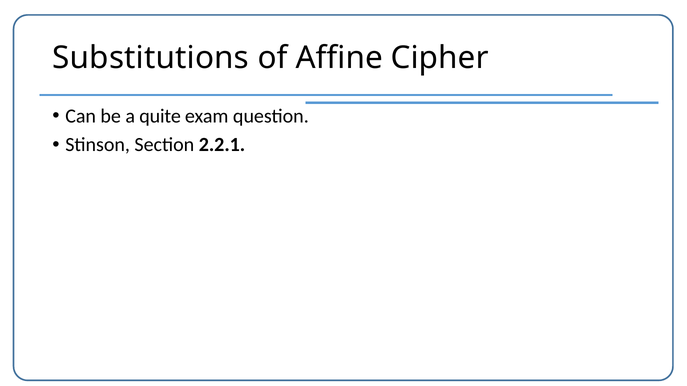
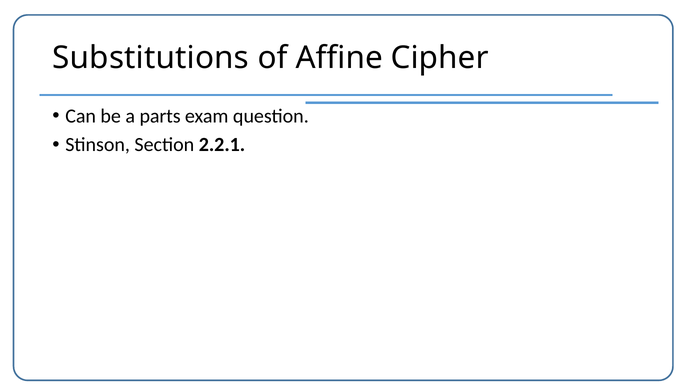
quite: quite -> parts (160, 116)
